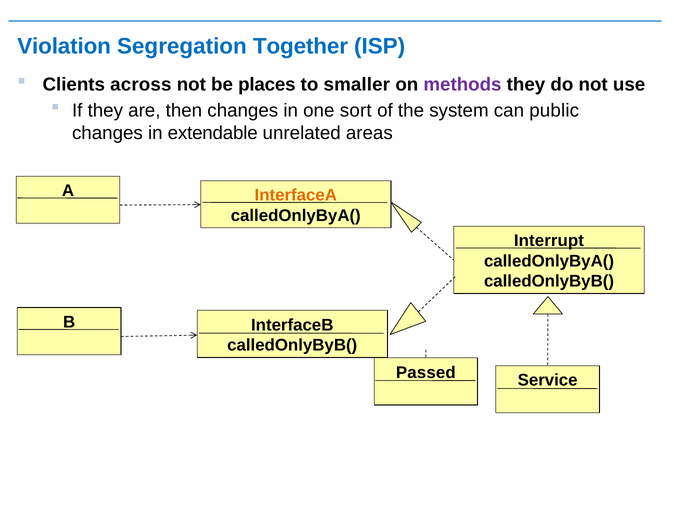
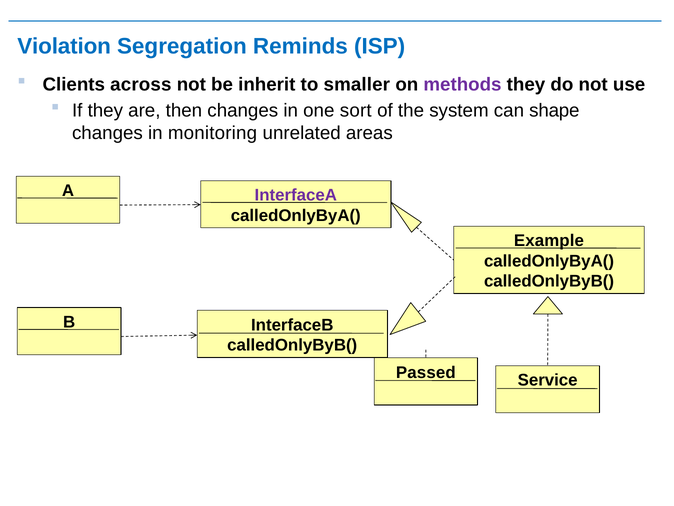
Together: Together -> Reminds (300, 46)
places: places -> inherit (267, 84)
public: public -> shape (554, 111)
extendable: extendable -> monitoring (213, 133)
InterfaceA colour: orange -> purple (296, 195)
Interrupt: Interrupt -> Example (549, 241)
